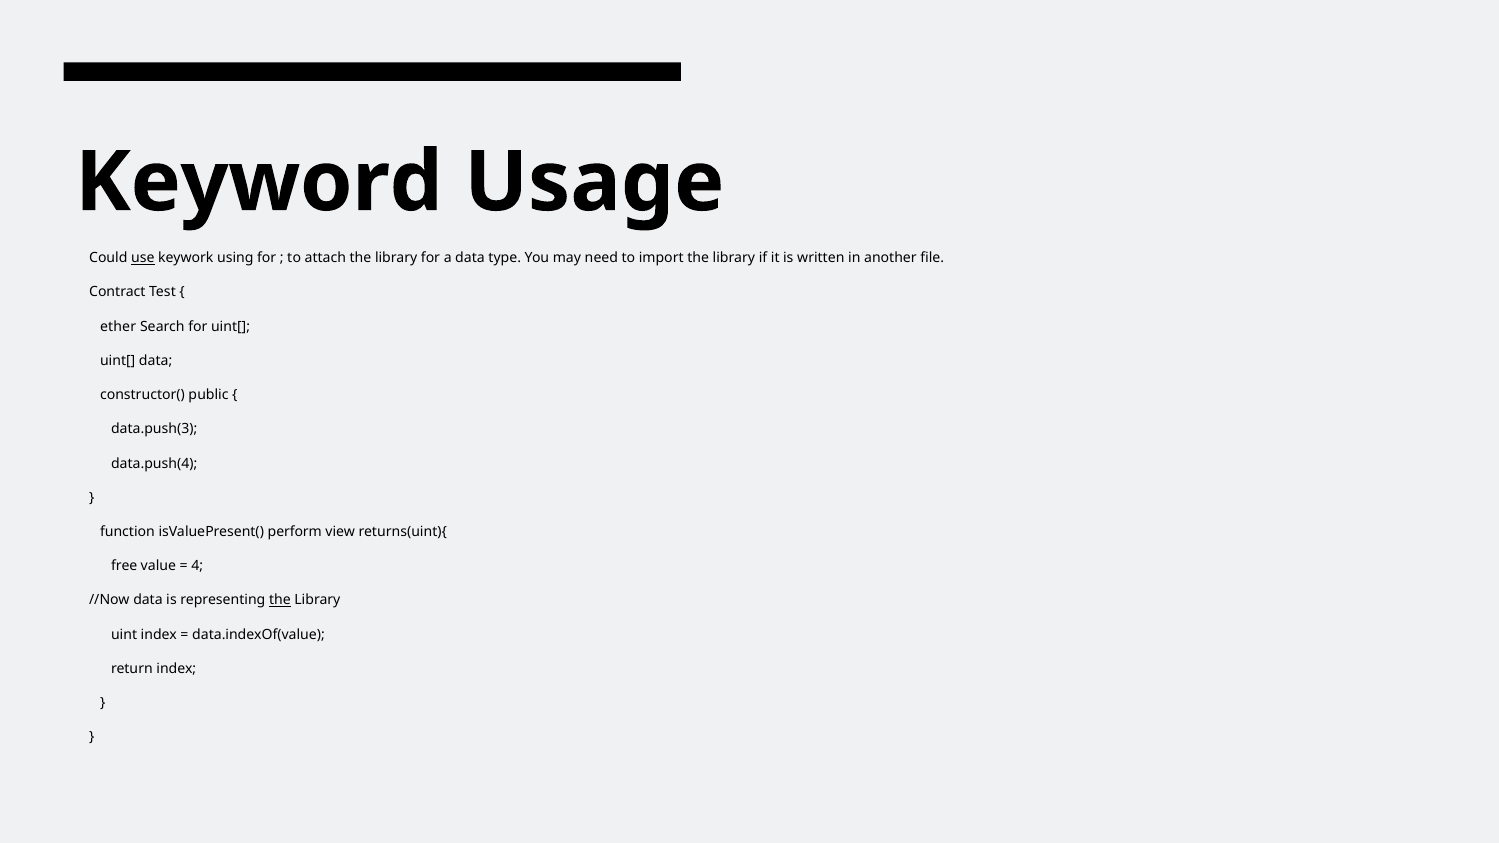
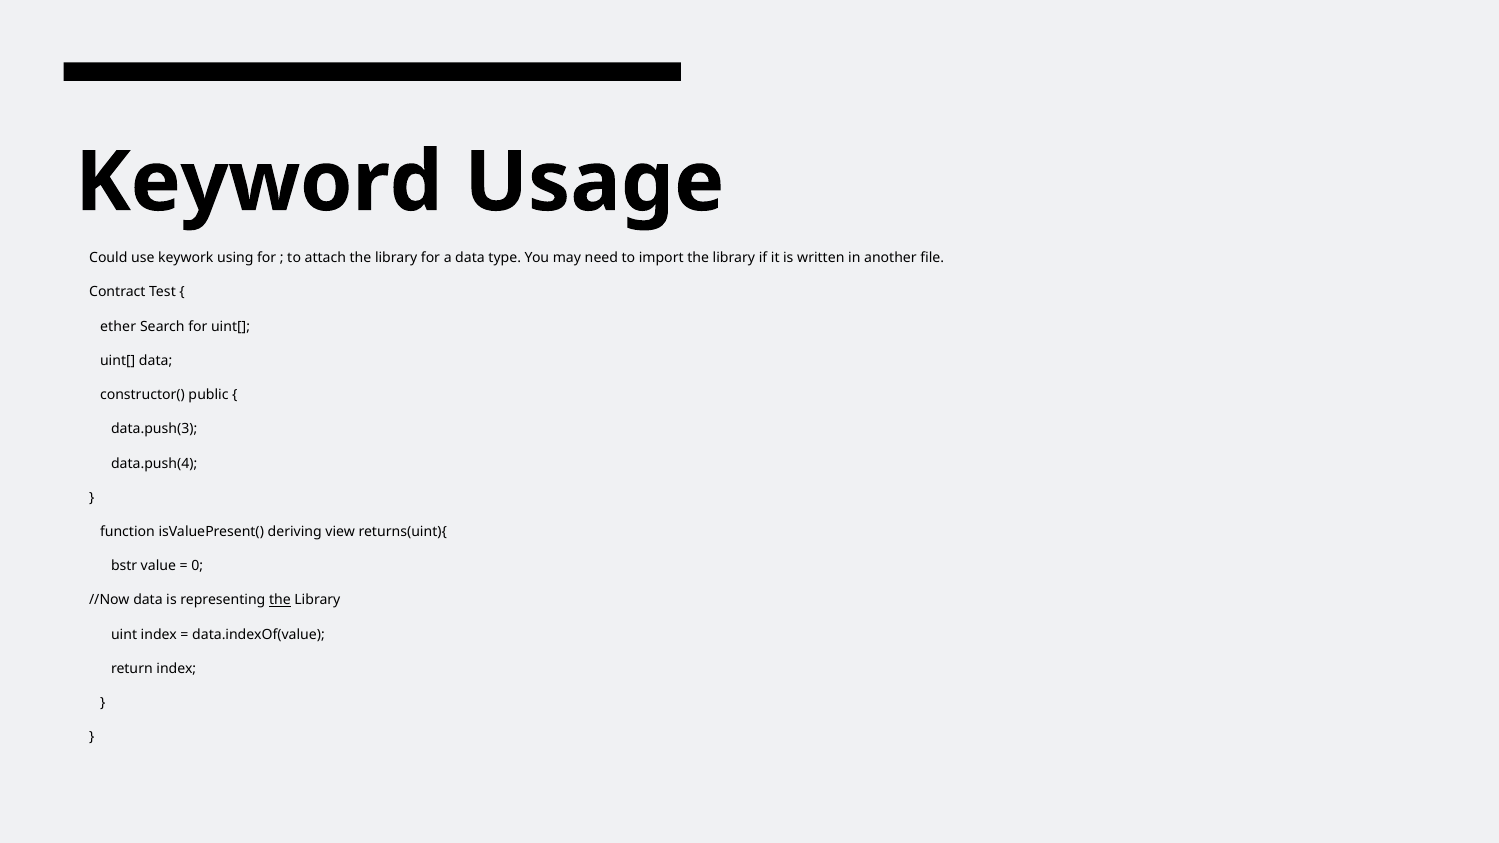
use underline: present -> none (143, 258)
perform: perform -> deriving (295, 532)
free: free -> bstr (124, 566)
4: 4 -> 0 (197, 566)
